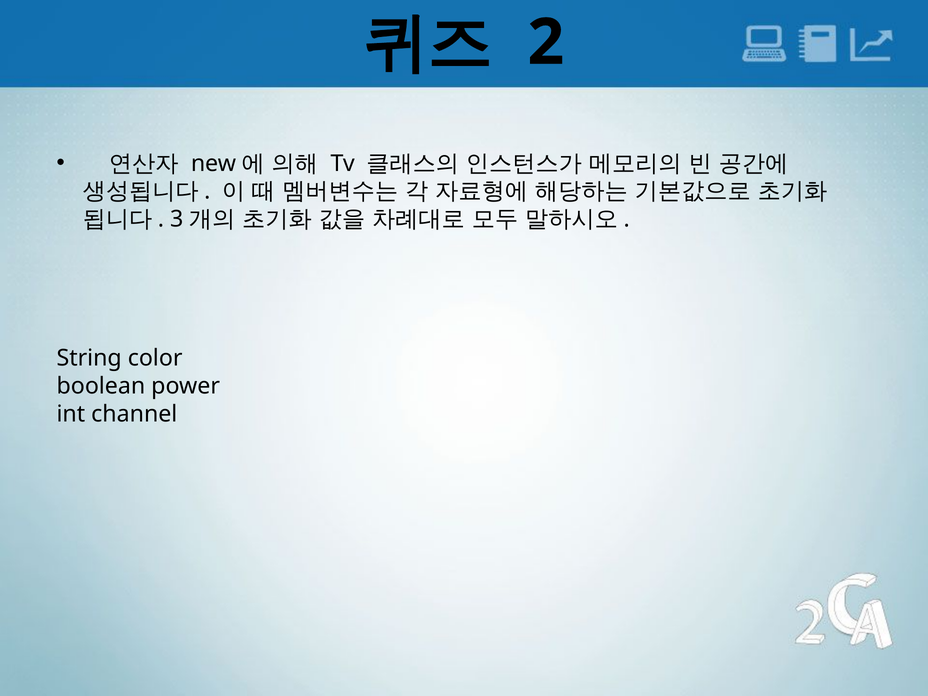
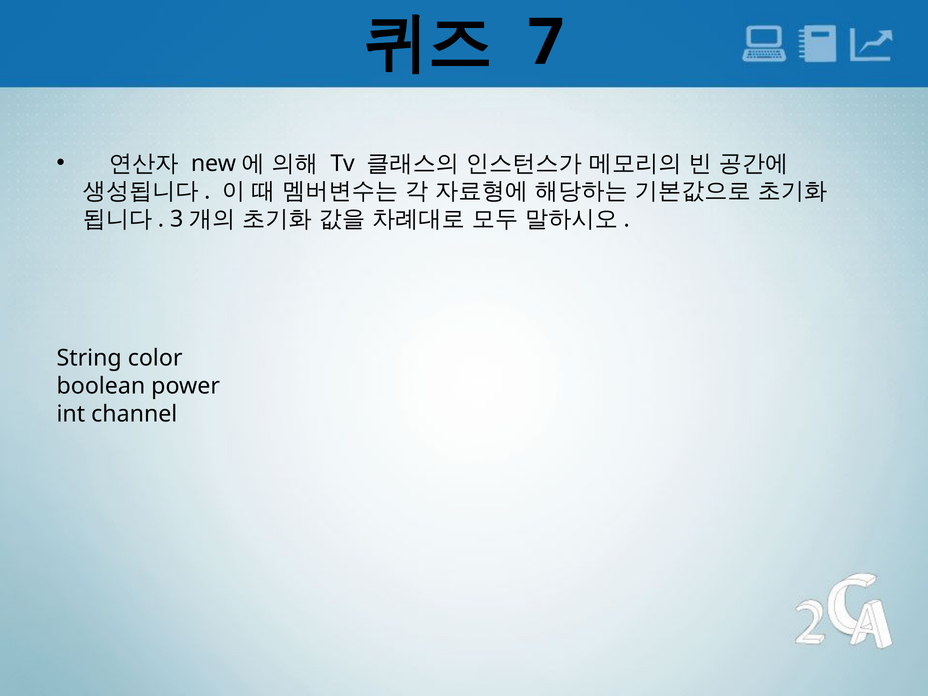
2: 2 -> 7 (546, 43)
